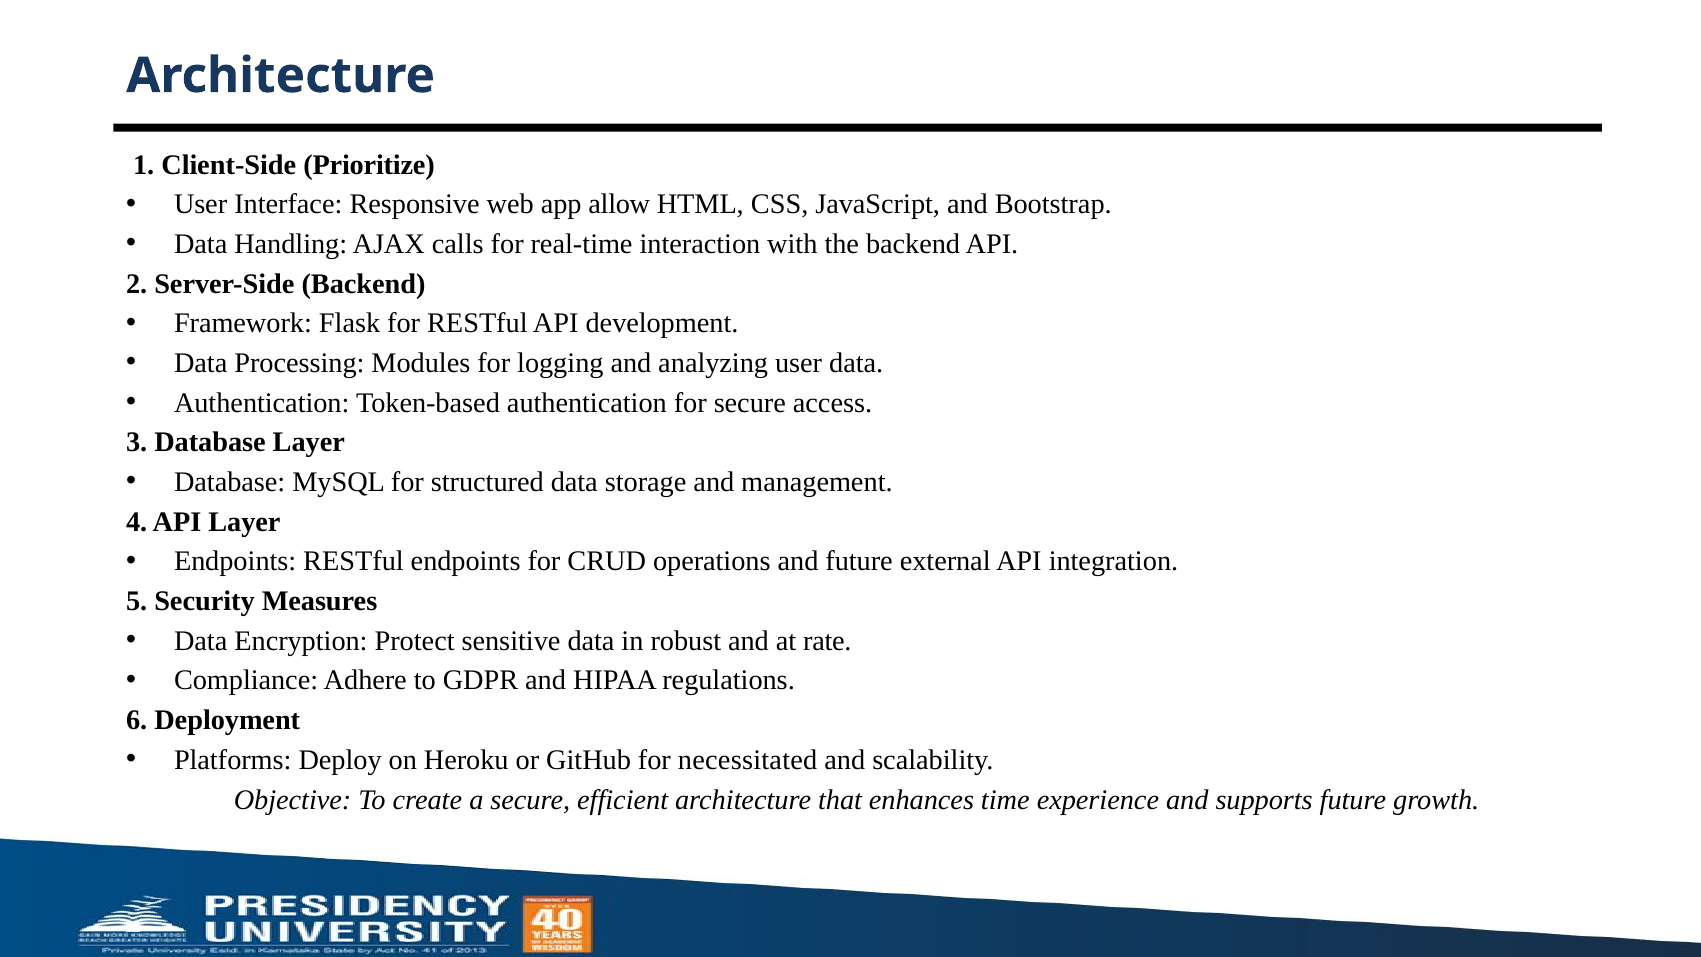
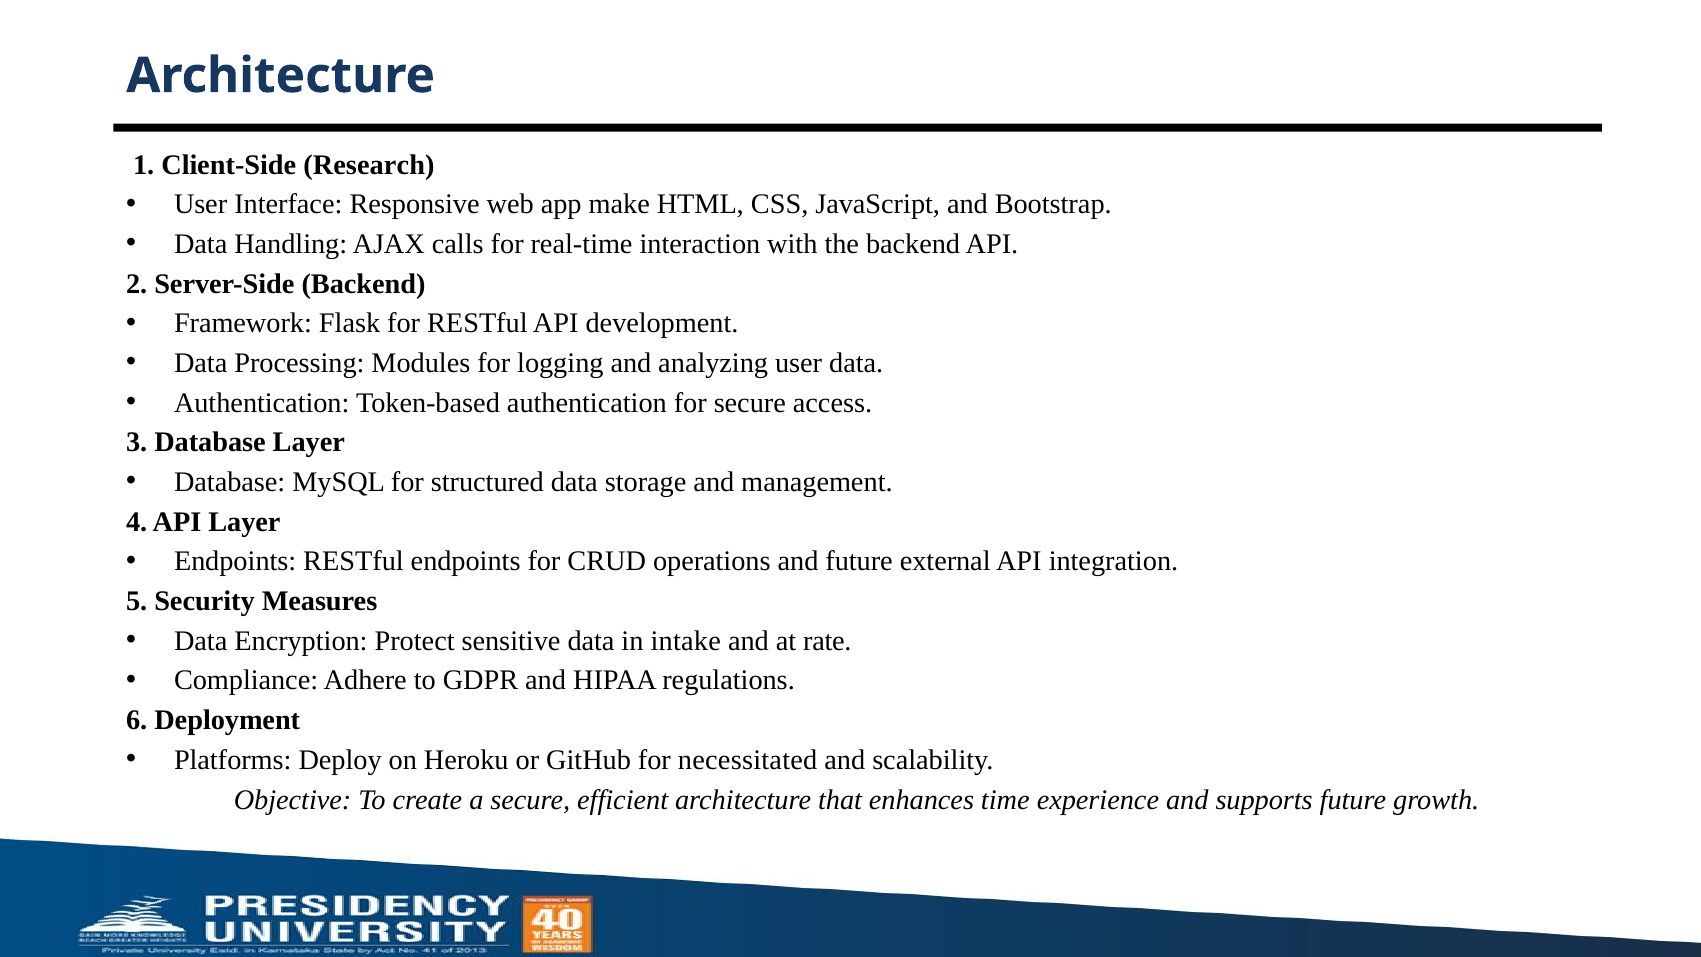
Prioritize: Prioritize -> Research (369, 165)
allow: allow -> make (619, 204)
robust: robust -> intake (686, 641)
